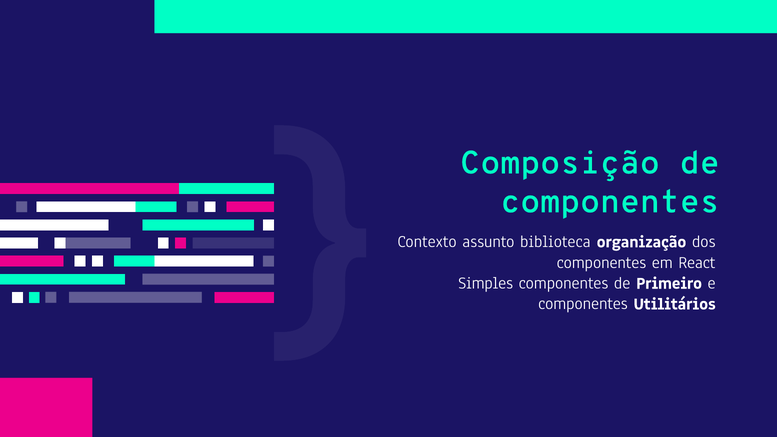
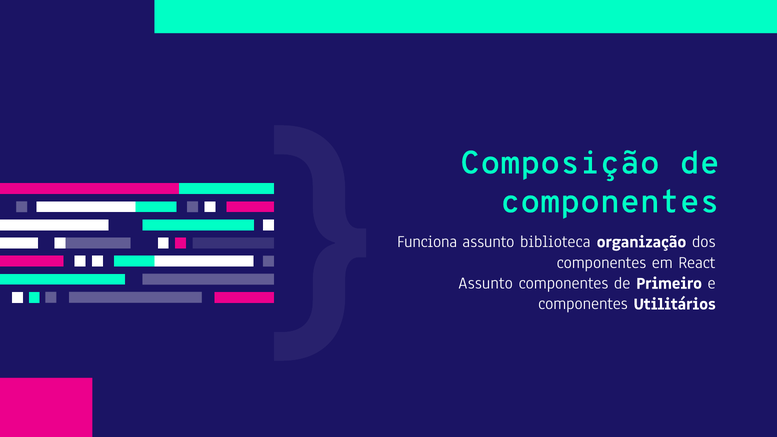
Contexto: Contexto -> Funciona (427, 242)
Simples: Simples -> Assunto (486, 283)
